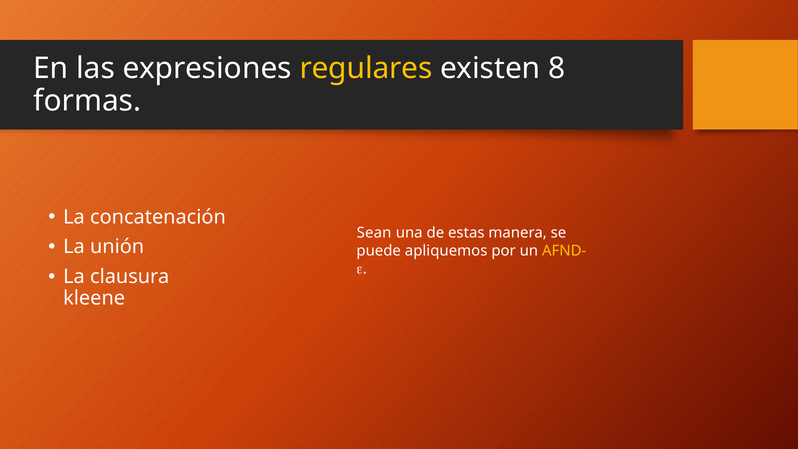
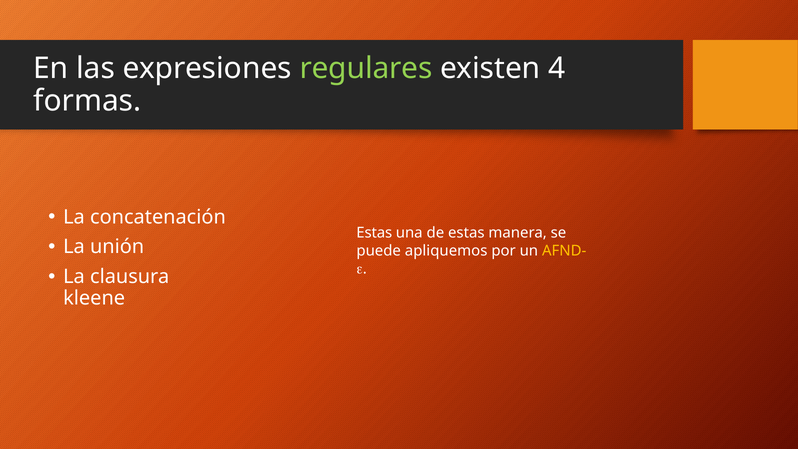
regulares colour: yellow -> light green (366, 68)
8: 8 -> 4 (557, 68)
Sean: Sean -> Estas (374, 233)
